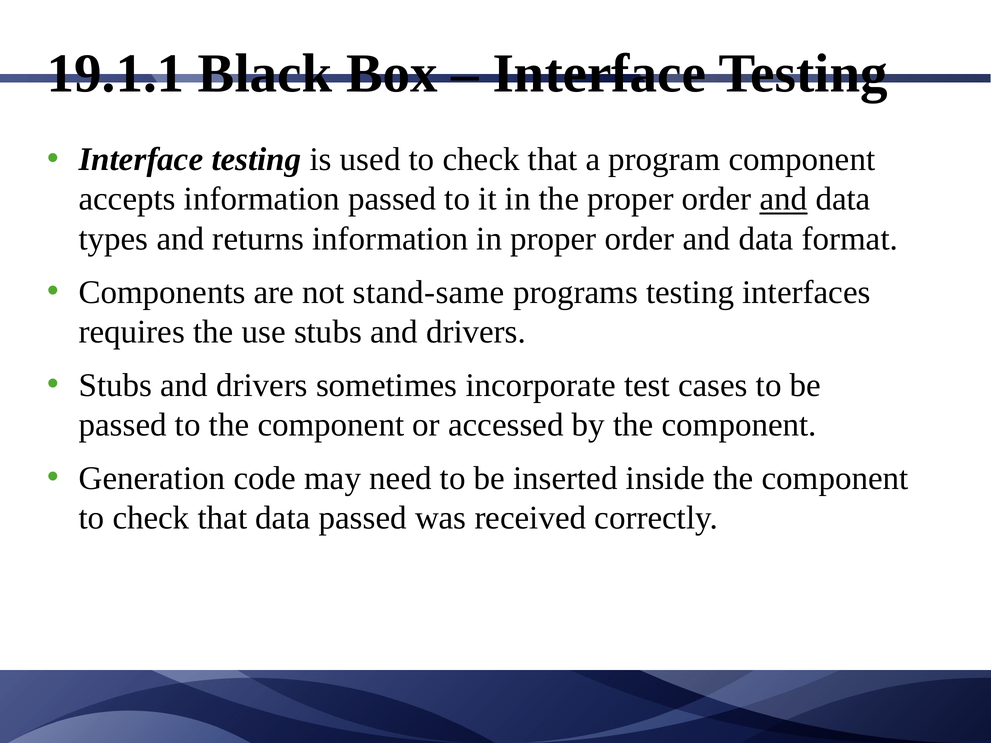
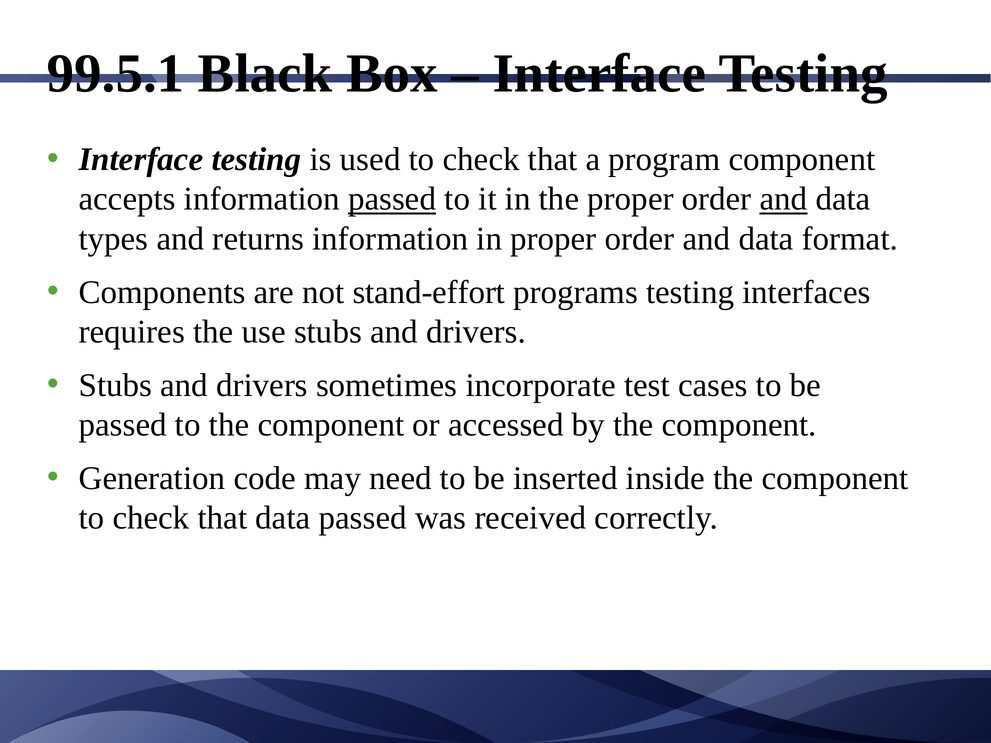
19.1.1: 19.1.1 -> 99.5.1 (116, 74)
passed underline: none -> present (392, 199)
stand-same: stand-same -> stand-effort (429, 292)
